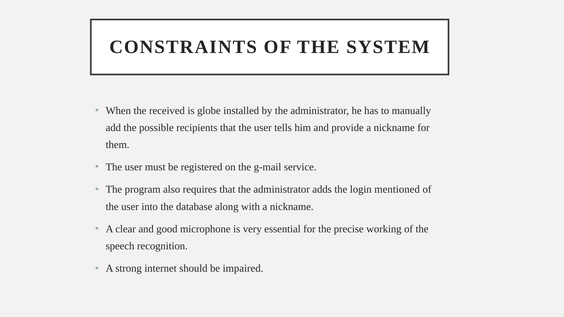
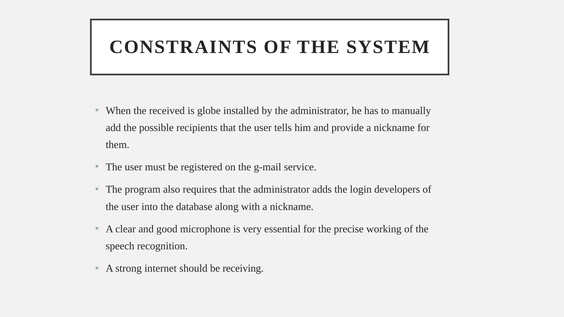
mentioned: mentioned -> developers (397, 190)
impaired: impaired -> receiving (243, 269)
